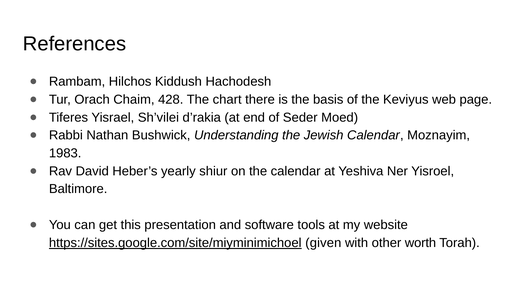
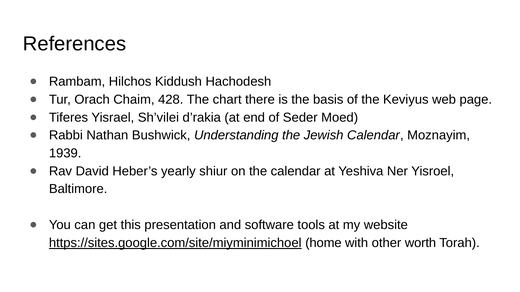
1983: 1983 -> 1939 (65, 154)
given: given -> home (323, 243)
